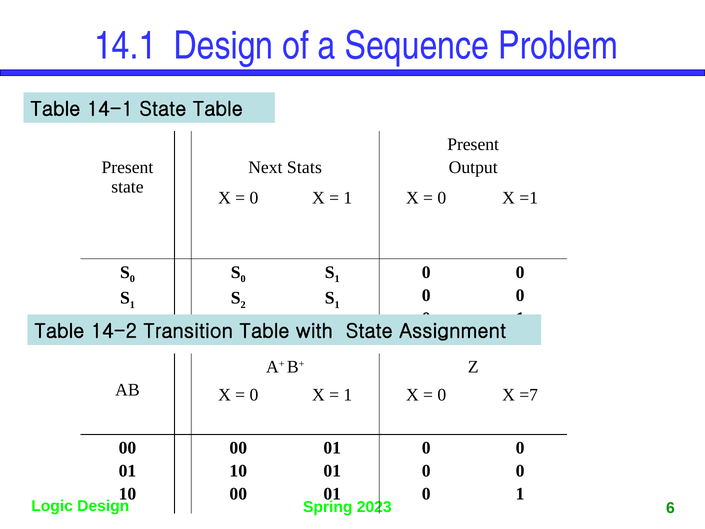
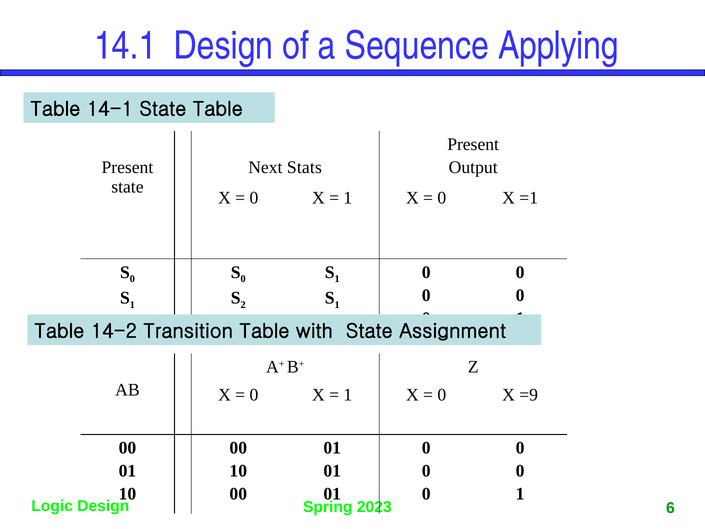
Problem: Problem -> Applying (558, 46)
=7: =7 -> =9 (529, 395)
